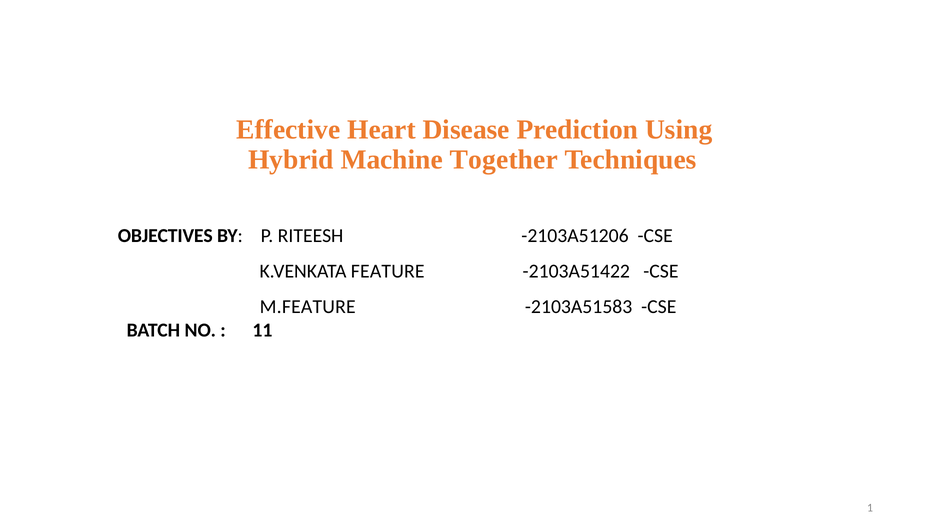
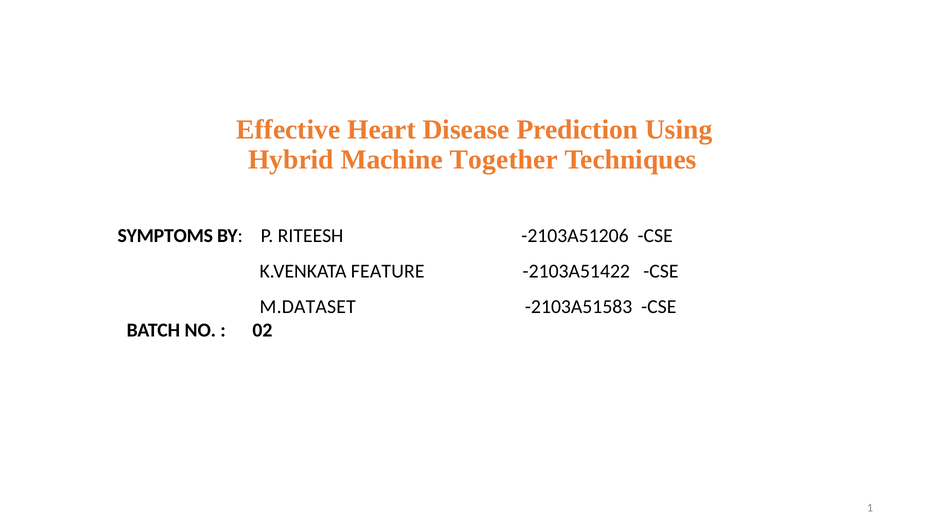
OBJECTIVES: OBJECTIVES -> SYMPTOMS (165, 235)
M.FEATURE: M.FEATURE -> M.DATASET (308, 306)
11: 11 -> 02 (262, 330)
